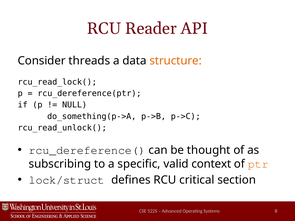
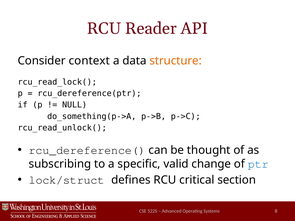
threads: threads -> context (89, 61)
context: context -> change (211, 164)
ptr colour: orange -> blue (258, 164)
